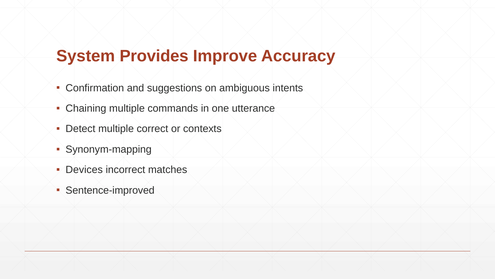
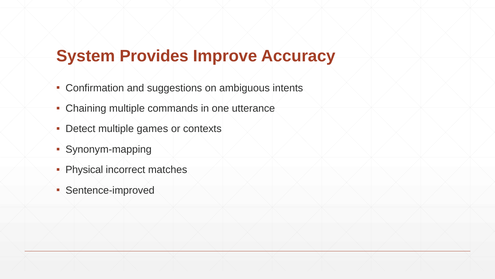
correct: correct -> games (152, 129)
Devices: Devices -> Physical (84, 169)
